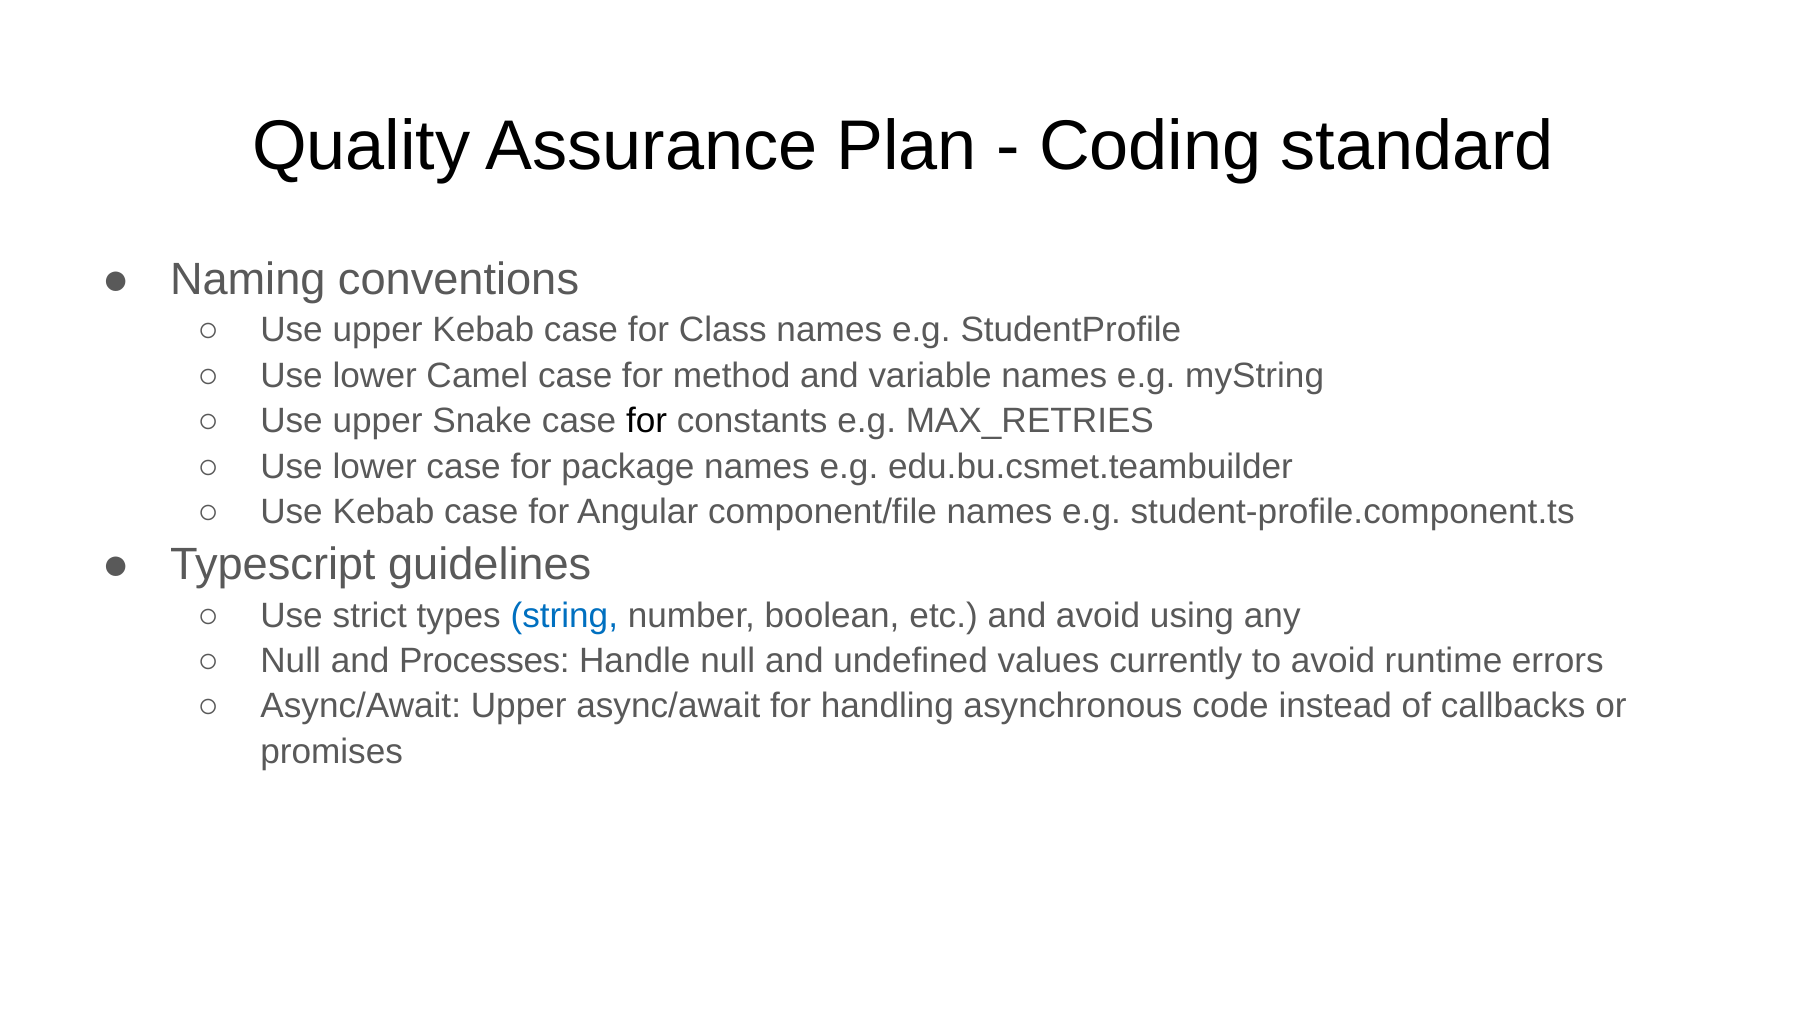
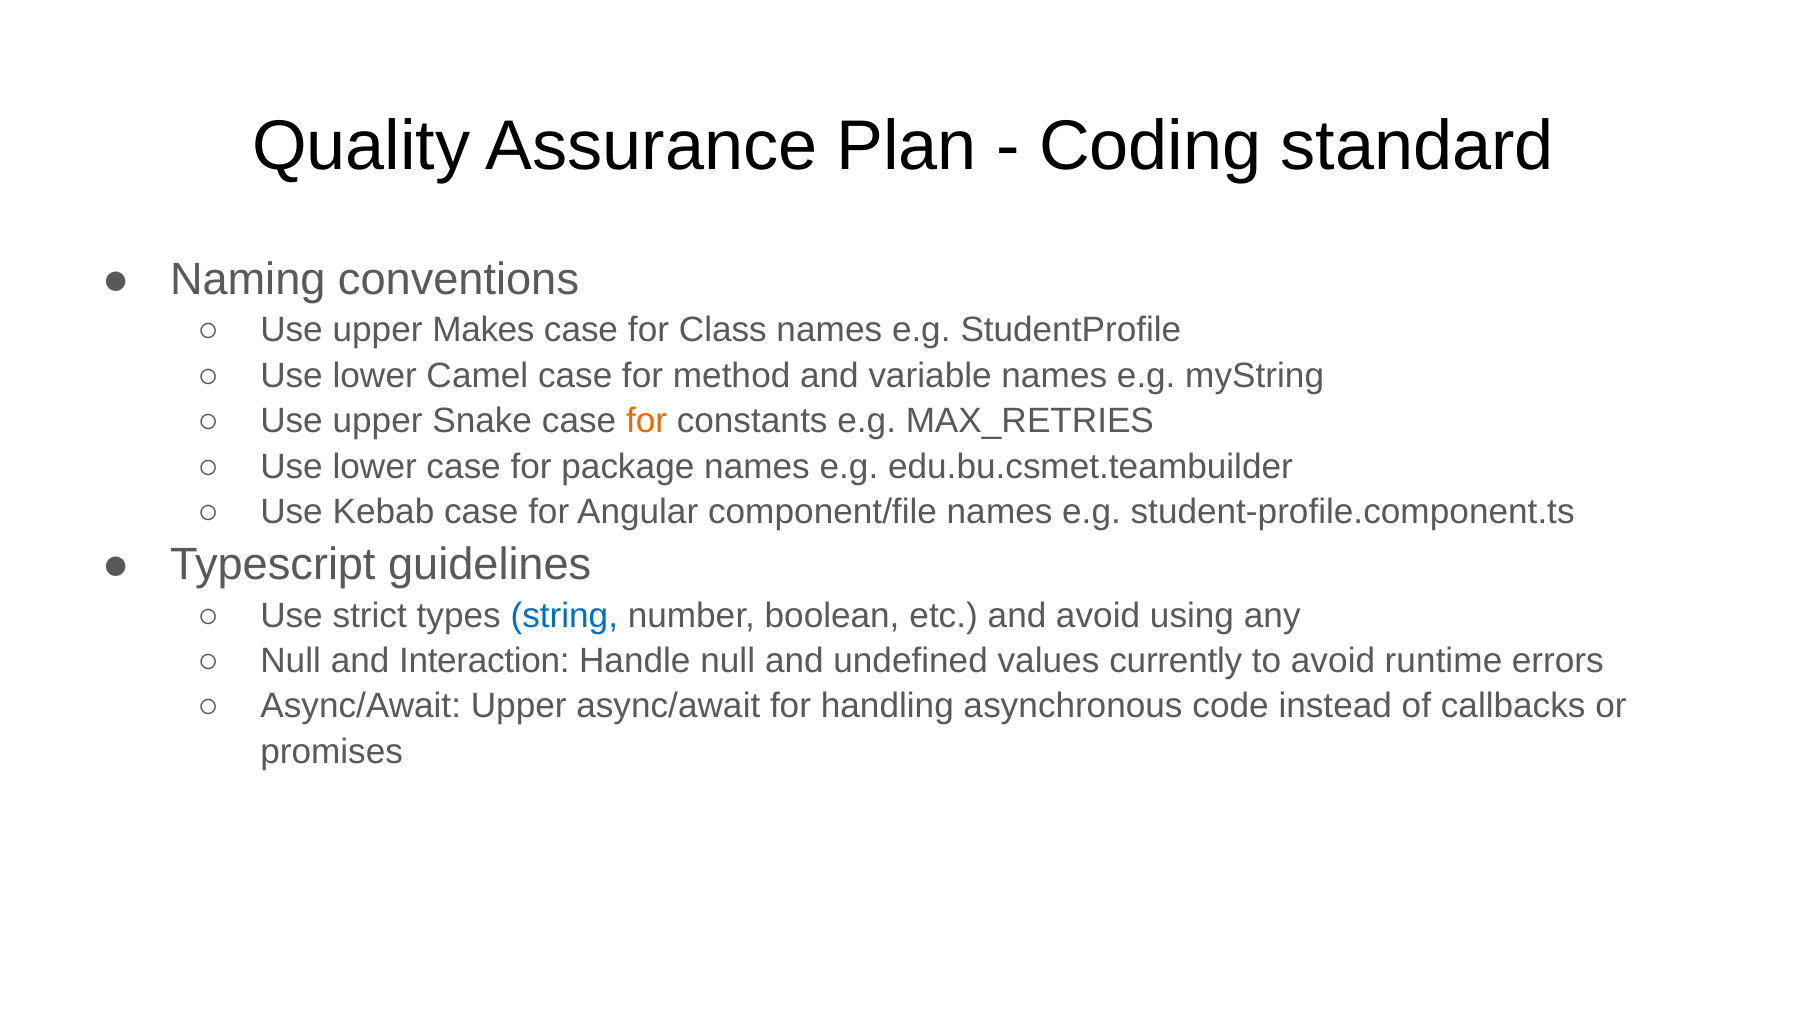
upper Kebab: Kebab -> Makes (483, 330)
for colour: black -> orange (647, 421)
Processes: Processes -> Interaction (484, 661)
